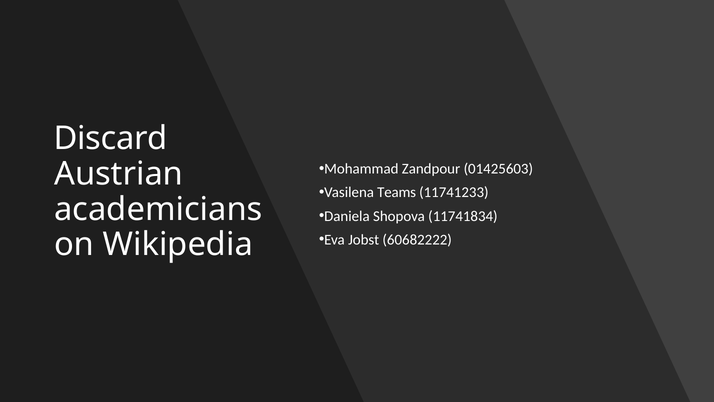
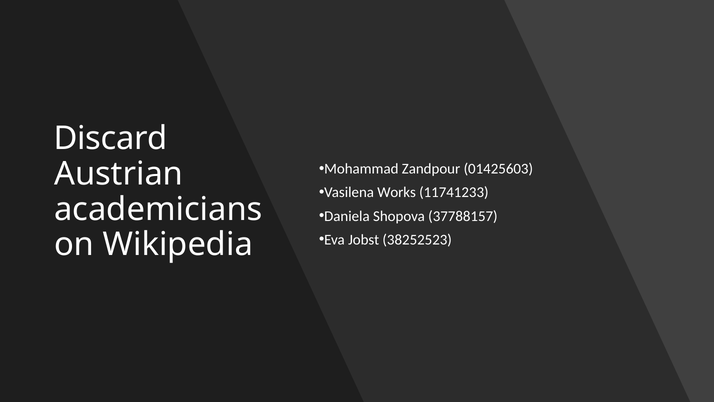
Teams: Teams -> Works (397, 192)
11741834: 11741834 -> 37788157 (463, 216)
60682222: 60682222 -> 38252523 (417, 239)
